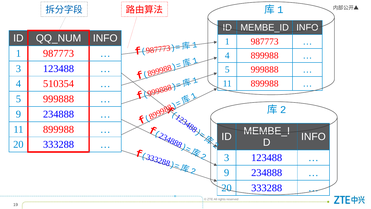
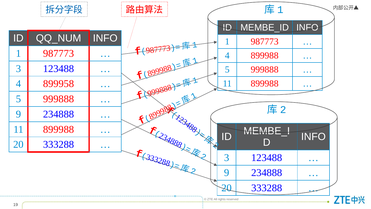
510354: 510354 -> 899958 (59, 84)
